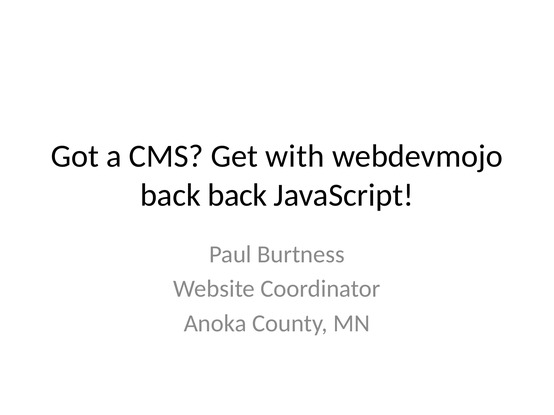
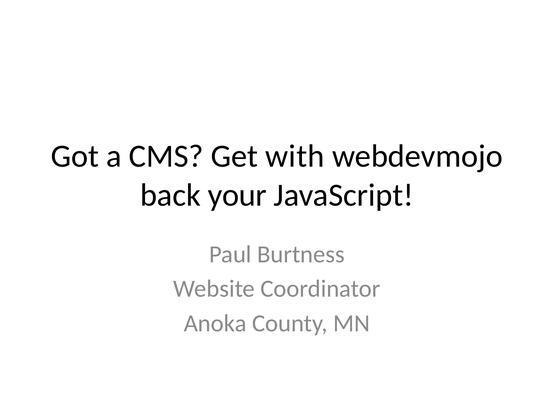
back back: back -> your (237, 195)
